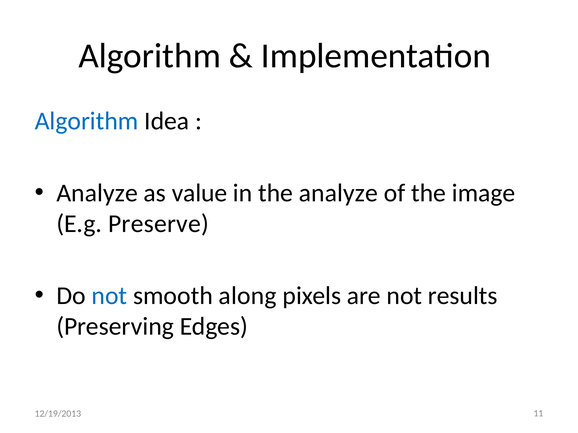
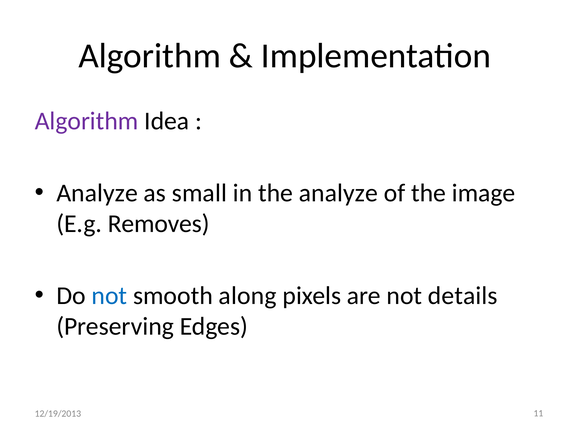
Algorithm colour: blue -> purple (87, 121)
value: value -> small (199, 193)
Preserve: Preserve -> Removes (159, 224)
results: results -> details (463, 296)
